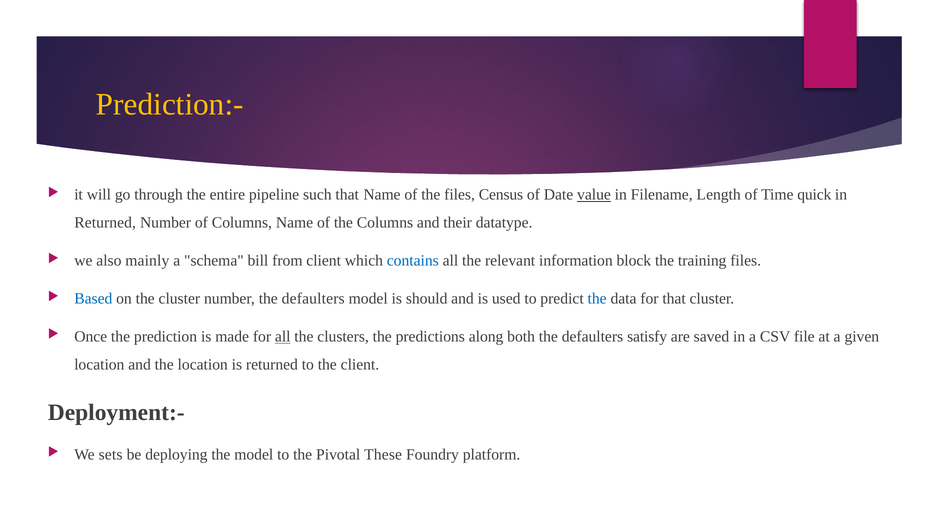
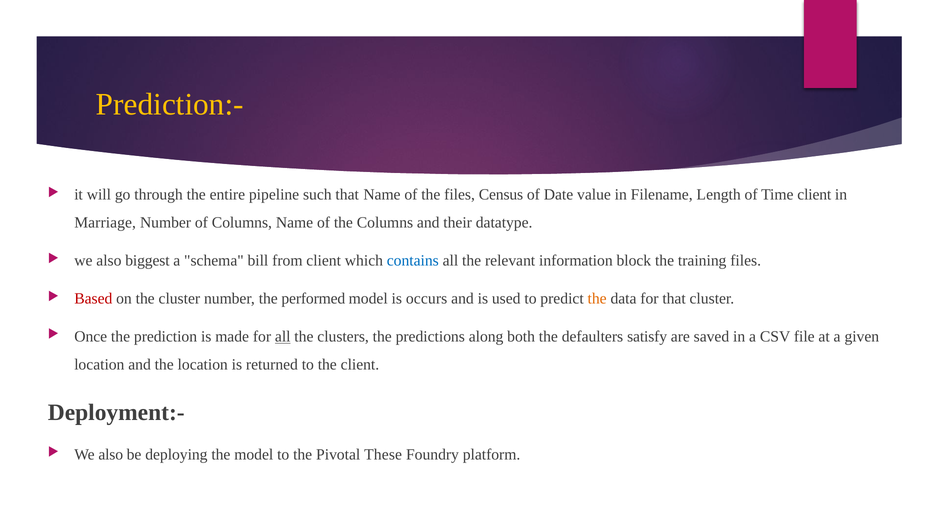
value underline: present -> none (594, 195)
Time quick: quick -> client (814, 195)
Returned: Returned -> Marriage (105, 223)
mainly: mainly -> biggest (147, 261)
Based colour: blue -> red (93, 299)
number the defaulters: defaulters -> performed (313, 299)
should: should -> occurs (427, 299)
the colour: blue -> orange (597, 299)
sets: sets -> also (111, 455)
